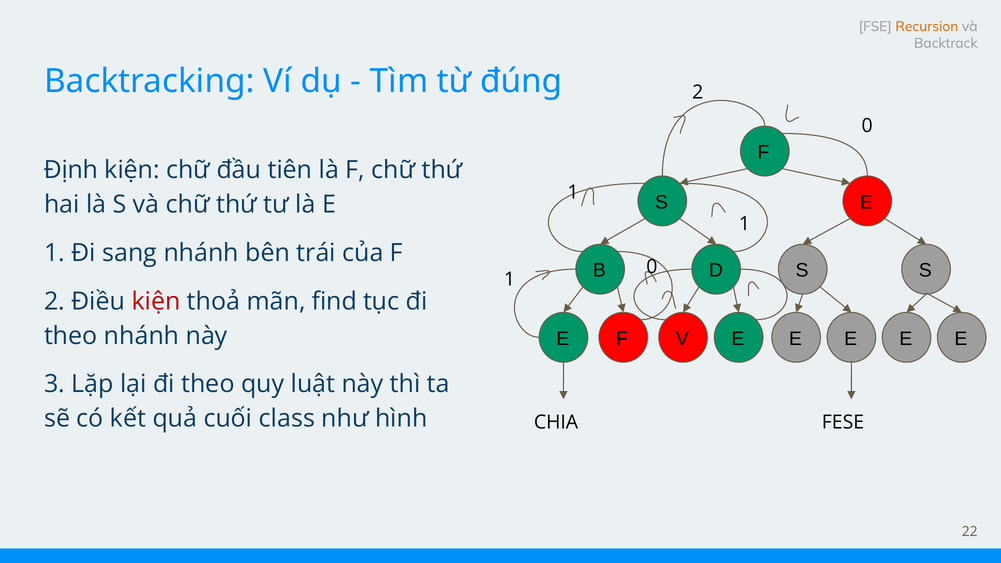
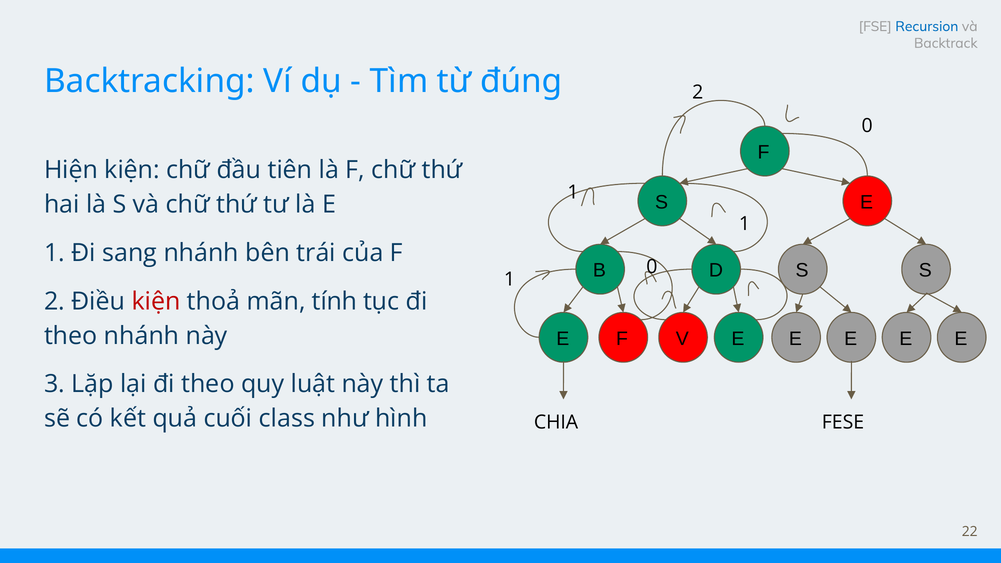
Recursion colour: orange -> blue (927, 26)
Định: Định -> Hiện (71, 170)
find: find -> tính (334, 301)
